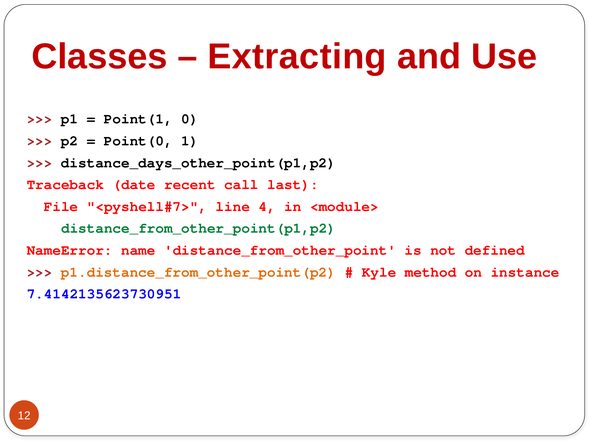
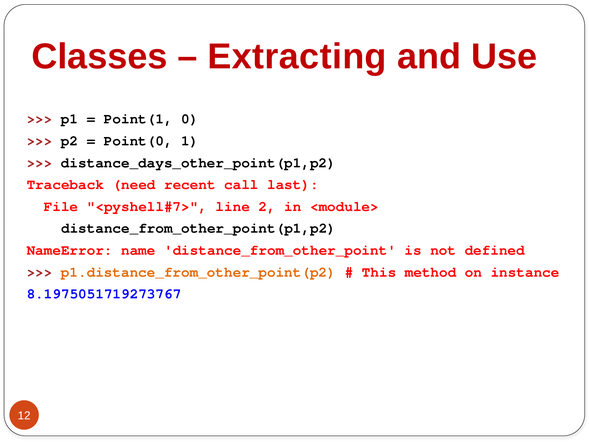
date: date -> need (134, 184)
4: 4 -> 2 (267, 206)
distance_from_other_point(p1,p2 colour: green -> black (198, 228)
Kyle: Kyle -> This (379, 272)
7.4142135623730951: 7.4142135623730951 -> 8.1975051719273767 (104, 294)
